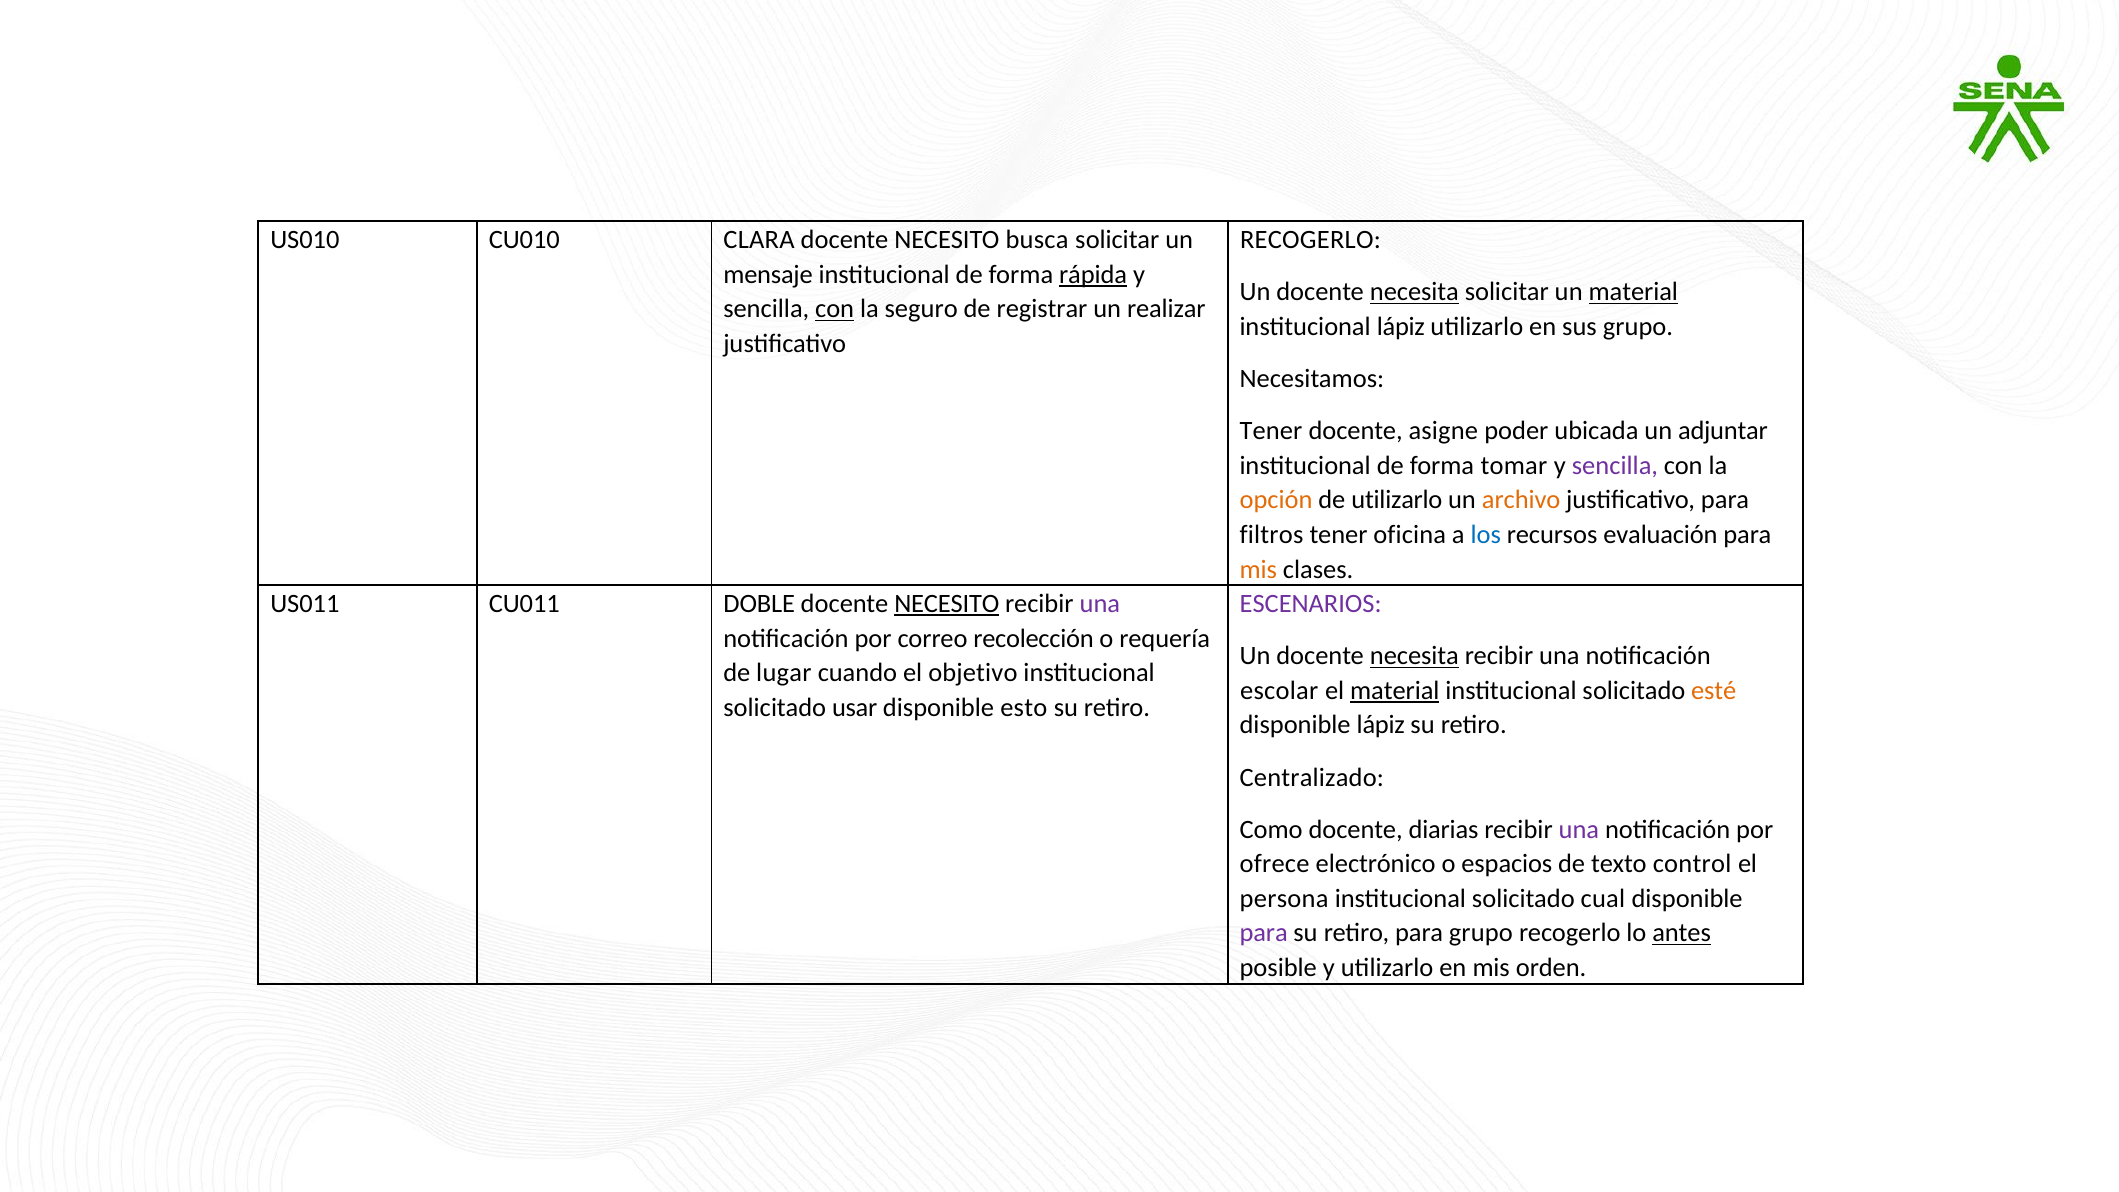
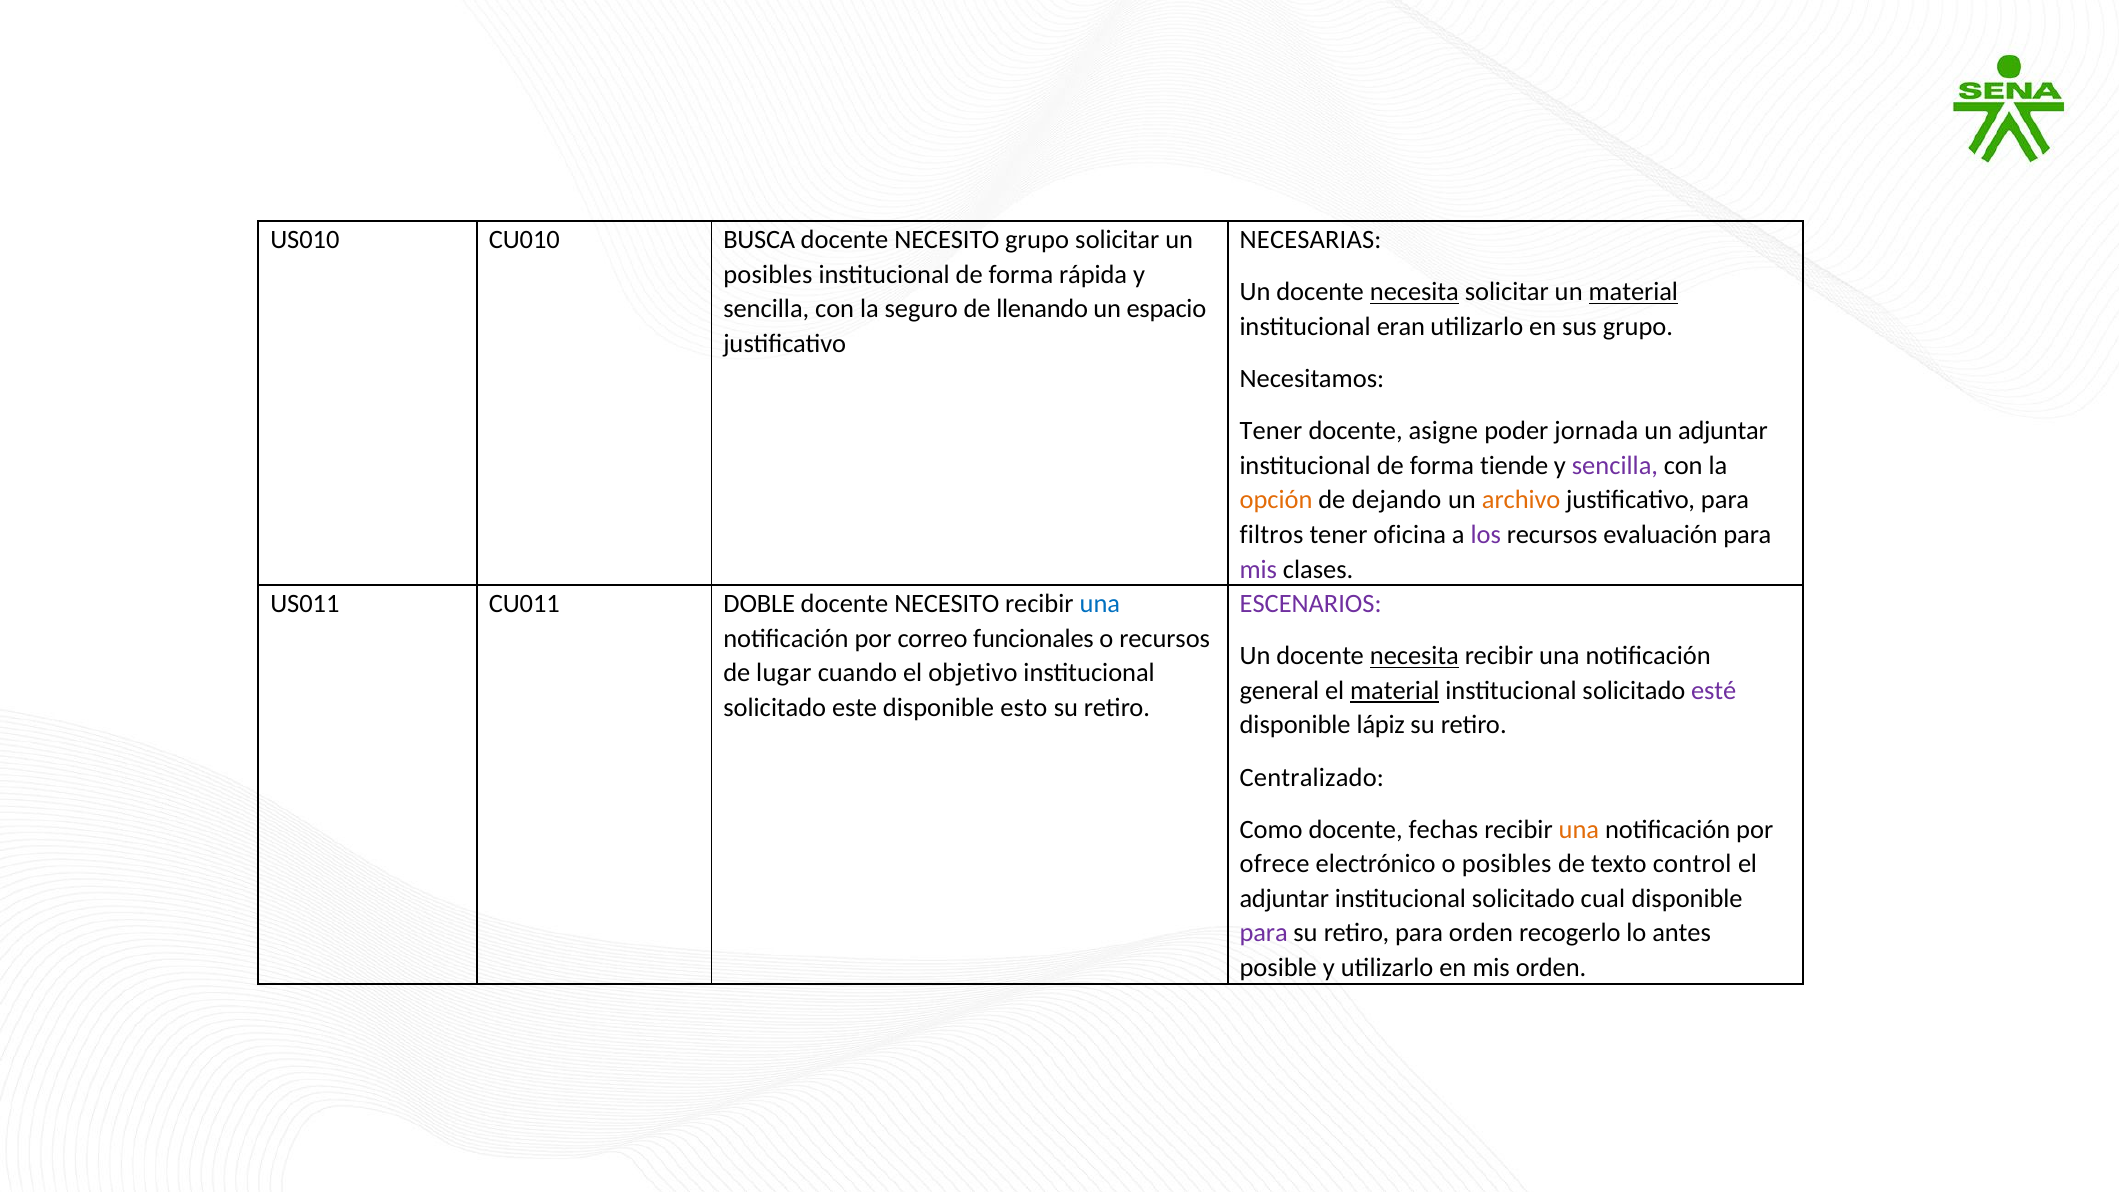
CLARA: CLARA -> BUSCA (759, 240)
NECESITO busca: busca -> grupo (1037, 240)
RECOGERLO: RECOGERLO -> NECESARIAS (1311, 240)
mensaje: mensaje -> posibles (768, 275)
rápida underline: present -> none (1093, 275)
con underline: present -> none (835, 309)
registrar: registrar -> llenando (1042, 309)
realizar: realizar -> espacio (1166, 309)
institucional lápiz: lápiz -> eran (1401, 327)
ubicada: ubicada -> jornada (1596, 431)
tomar: tomar -> tiende (1514, 466)
de utilizarlo: utilizarlo -> dejando (1397, 500)
los colour: blue -> purple (1486, 535)
mis colour: orange -> purple (1258, 569)
NECESITO underline: present -> none (947, 604)
una colour: purple -> blue (1100, 604)
recolección: recolección -> funcionales (1034, 638)
o requería: requería -> recursos (1165, 638)
escolar: escolar -> general (1279, 691)
esté colour: orange -> purple (1714, 691)
usar: usar -> este (855, 707)
diarias: diarias -> fechas (1443, 829)
una colour: purple -> orange (1579, 829)
o espacios: espacios -> posibles (1507, 864)
persona: persona -> adjuntar (1284, 899)
para grupo: grupo -> orden (1481, 933)
antes underline: present -> none (1682, 933)
